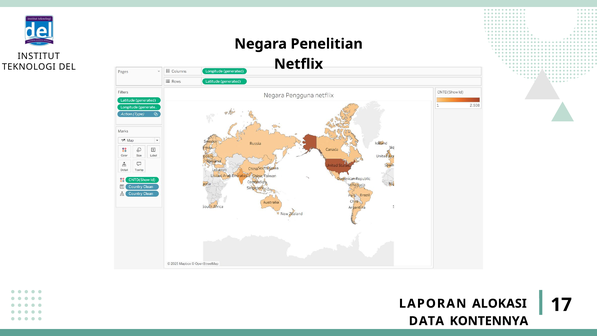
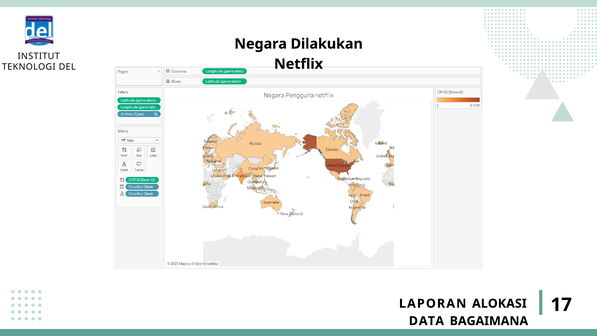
Penelitian: Penelitian -> Dilakukan (327, 44)
KONTENNYA: KONTENNYA -> BAGAIMANA (489, 321)
